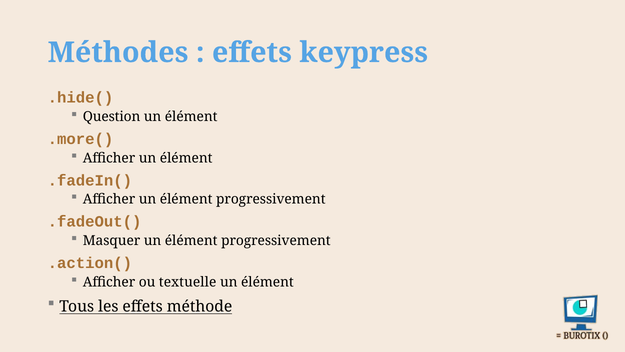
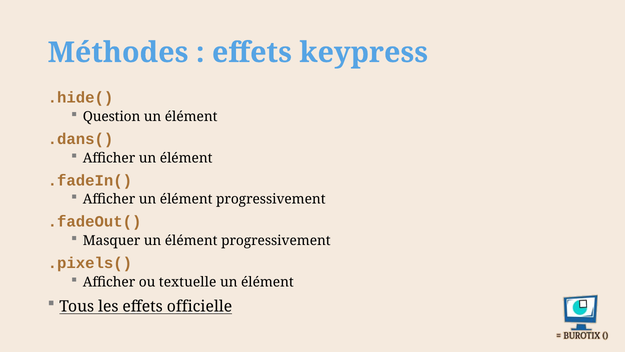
.more(: .more( -> .dans( (80, 139)
.action(: .action( -> .pixels( (90, 263)
méthode: méthode -> officielle (200, 306)
